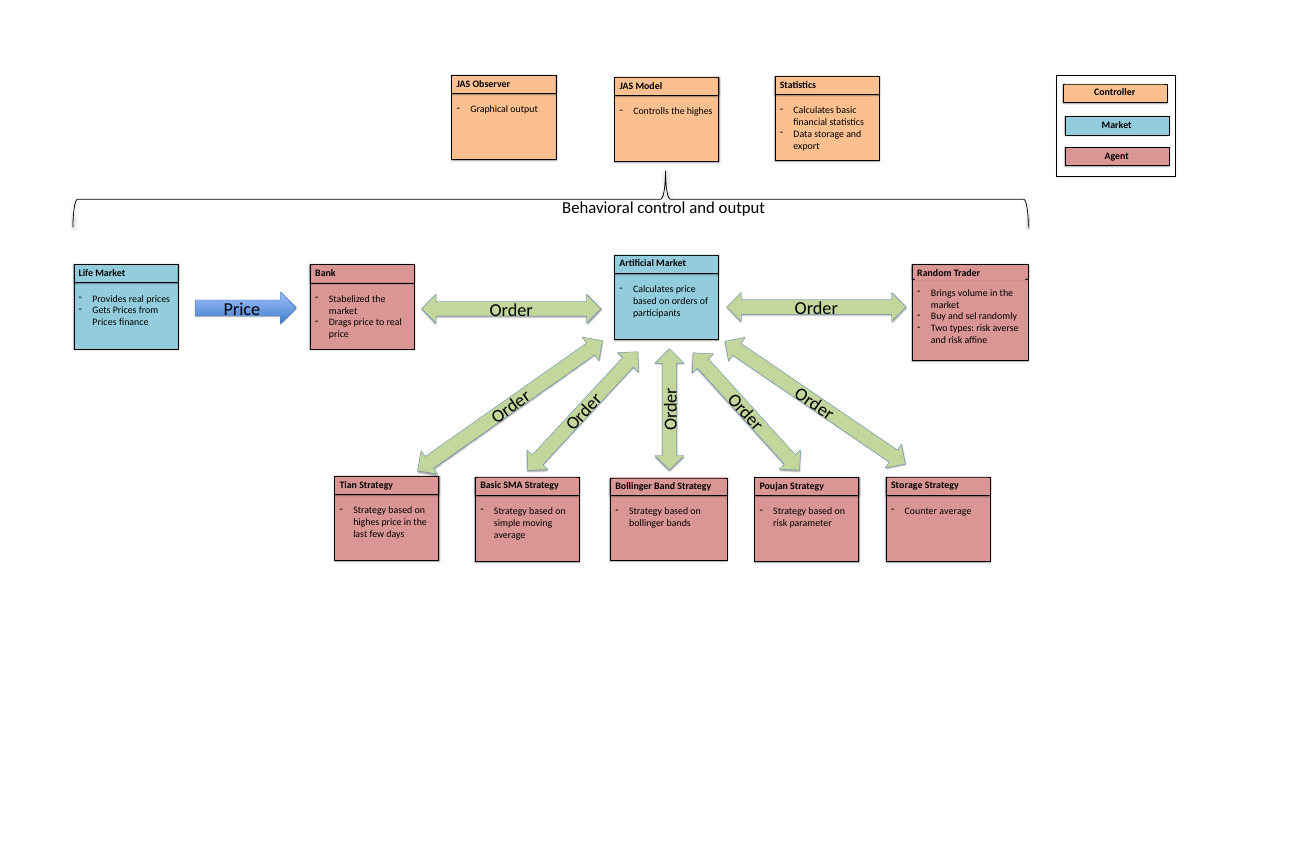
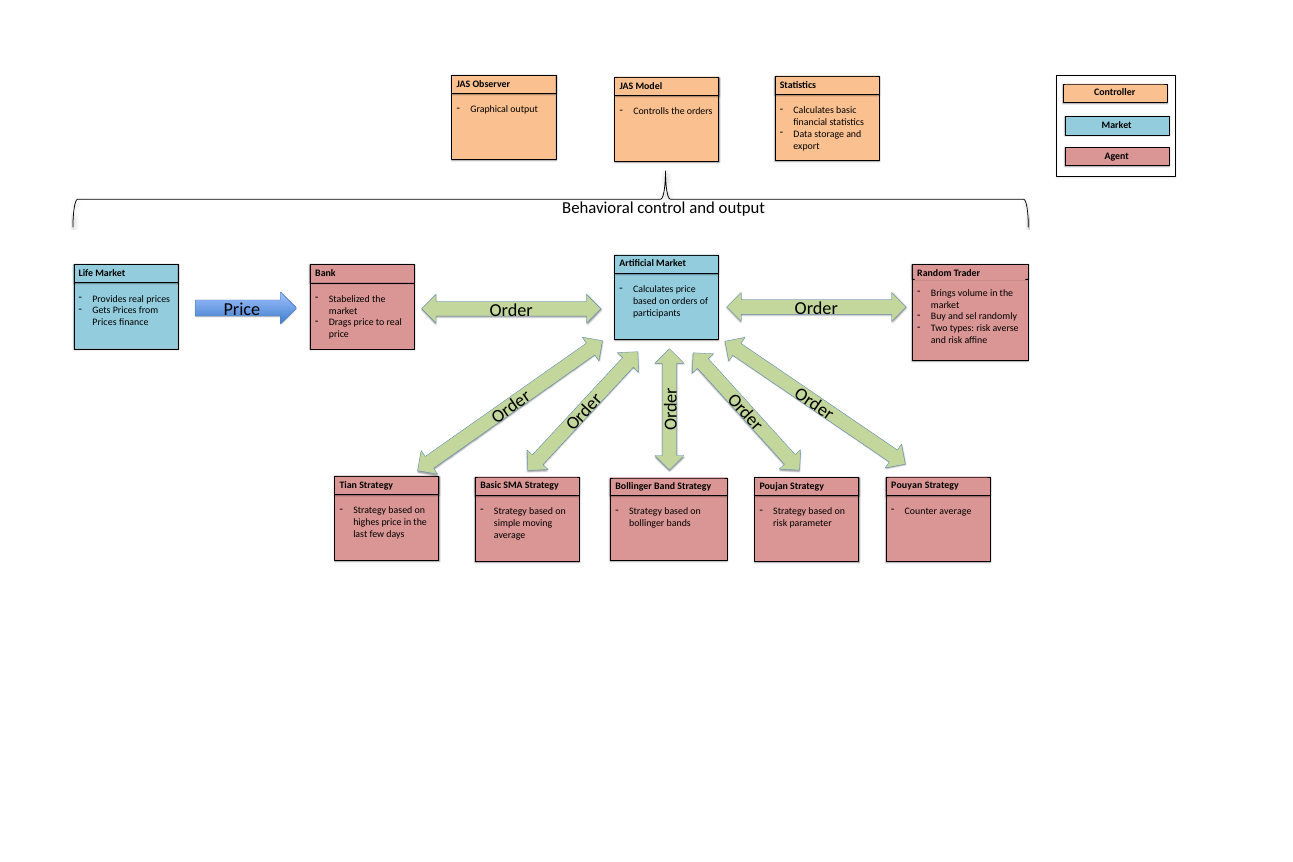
the highes: highes -> orders (700, 112)
Storage: Storage -> Pouyan (907, 486)
